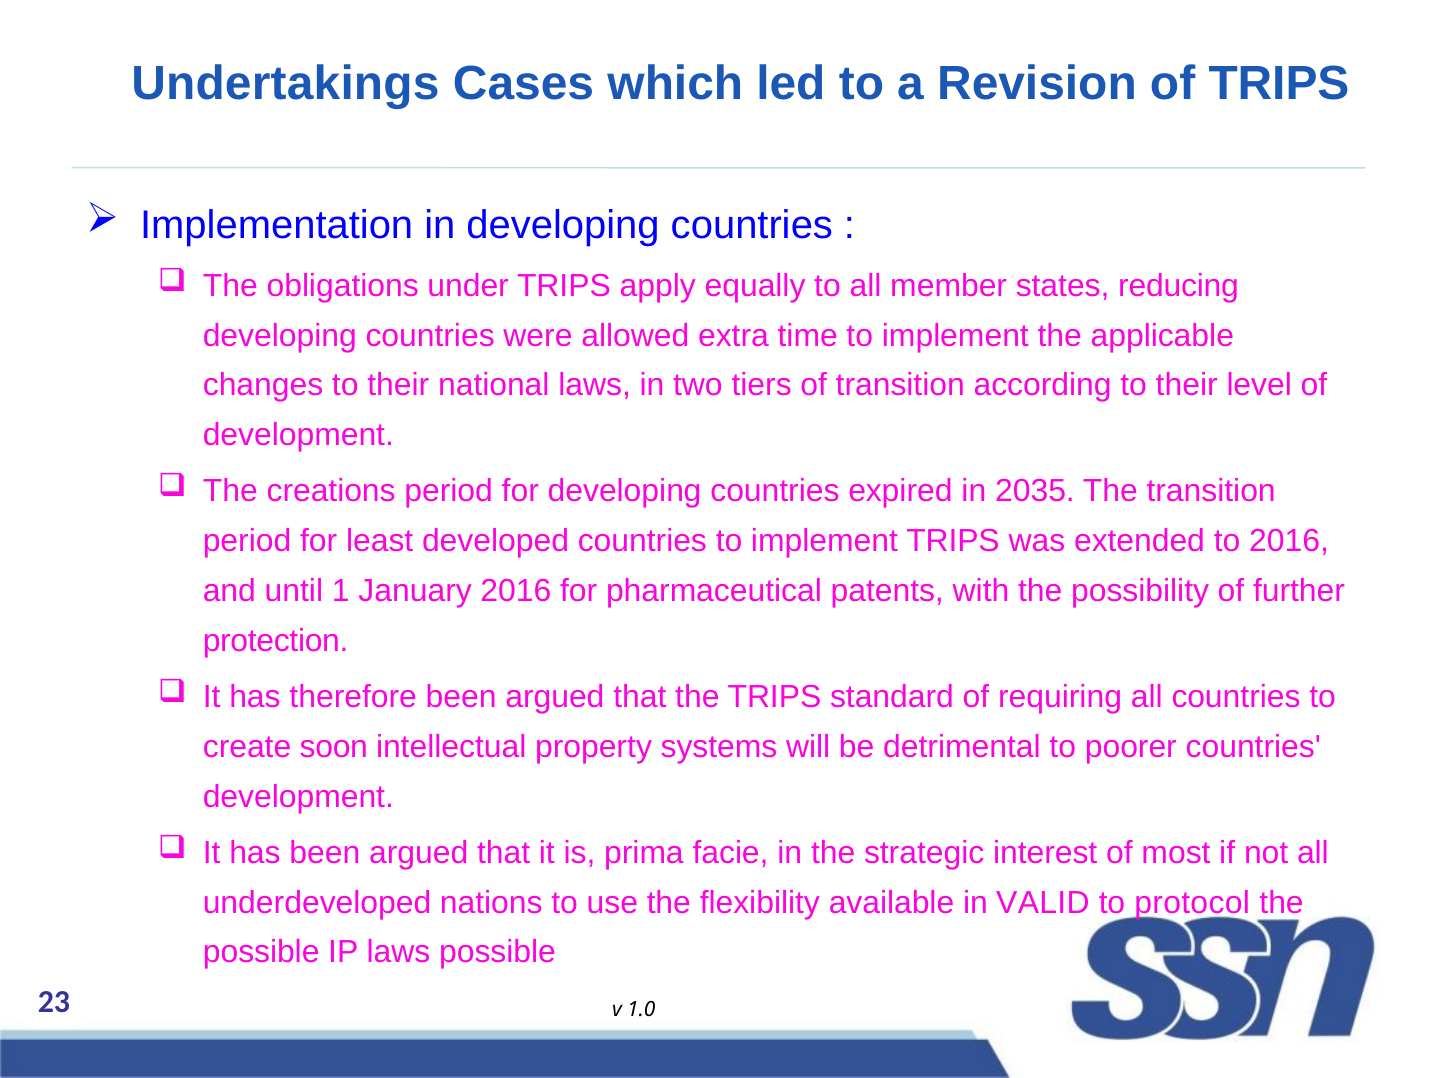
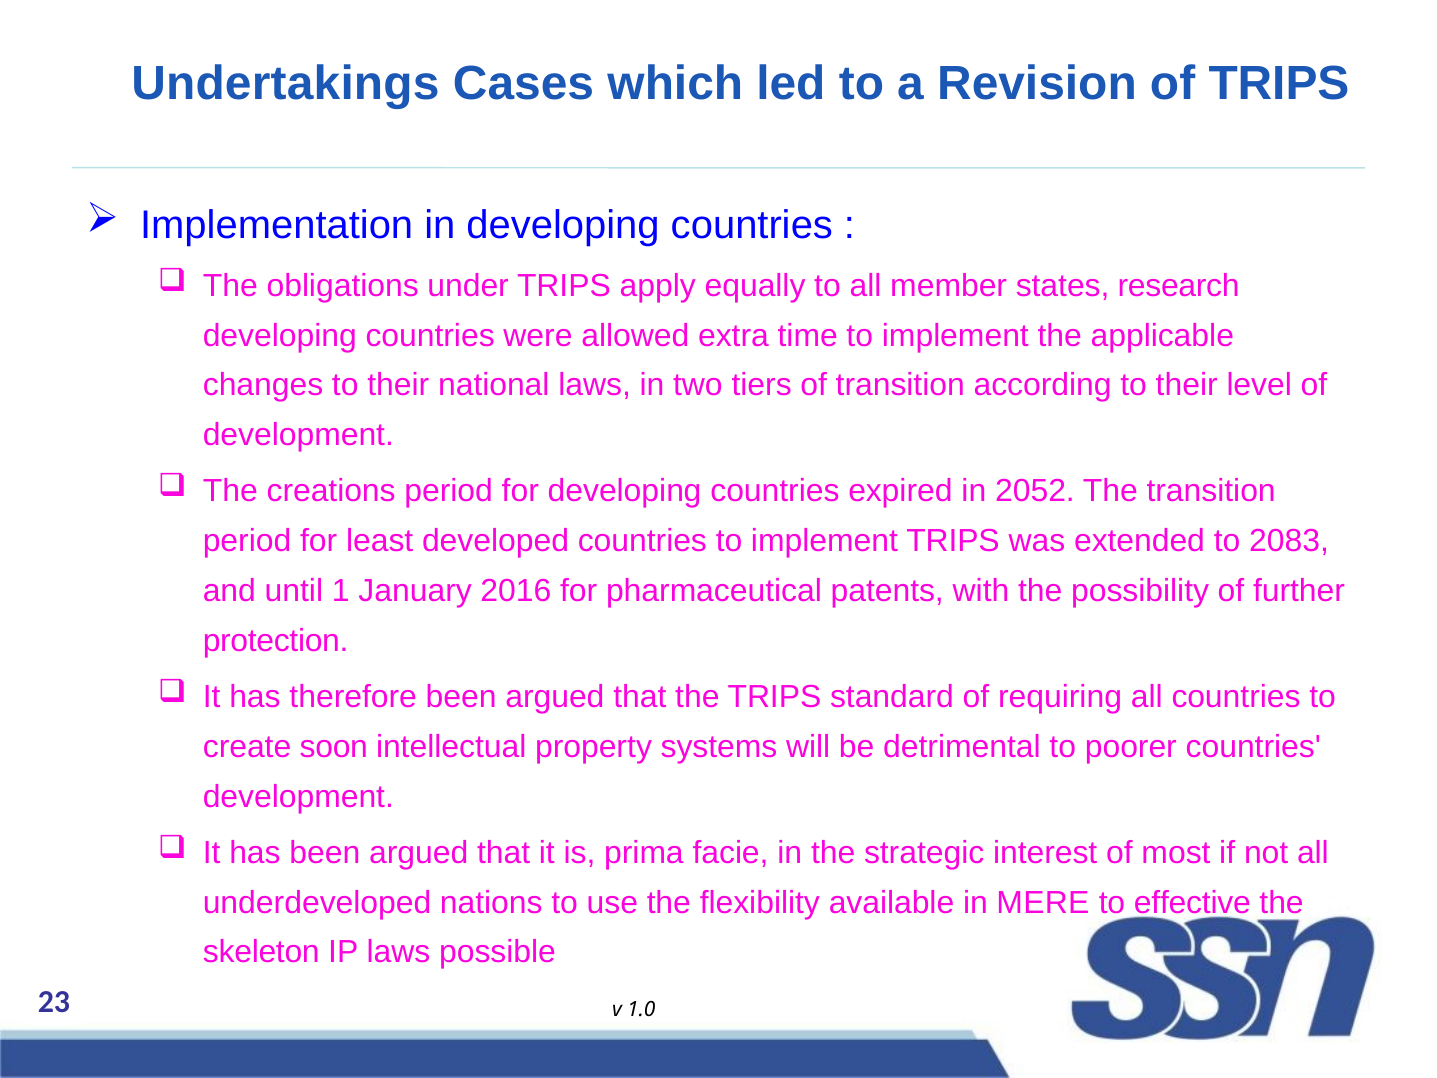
reducing: reducing -> research (1179, 286)
2035: 2035 -> 2052 (1035, 491)
to 2016: 2016 -> 2083 (1289, 541)
VALID: VALID -> MERE (1043, 902)
protocol: protocol -> effective (1192, 902)
possible: possible -> skeleton (261, 952)
